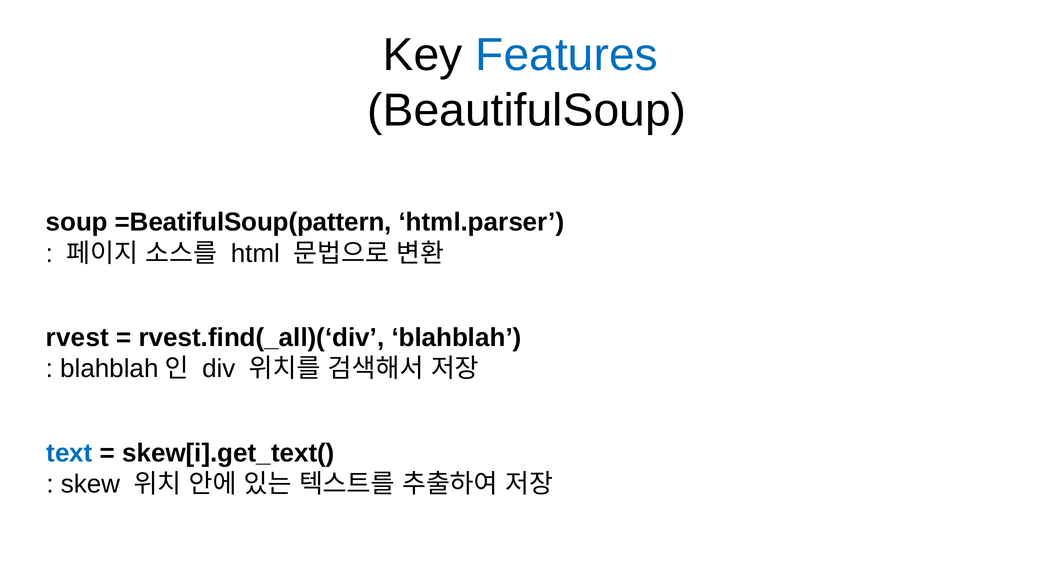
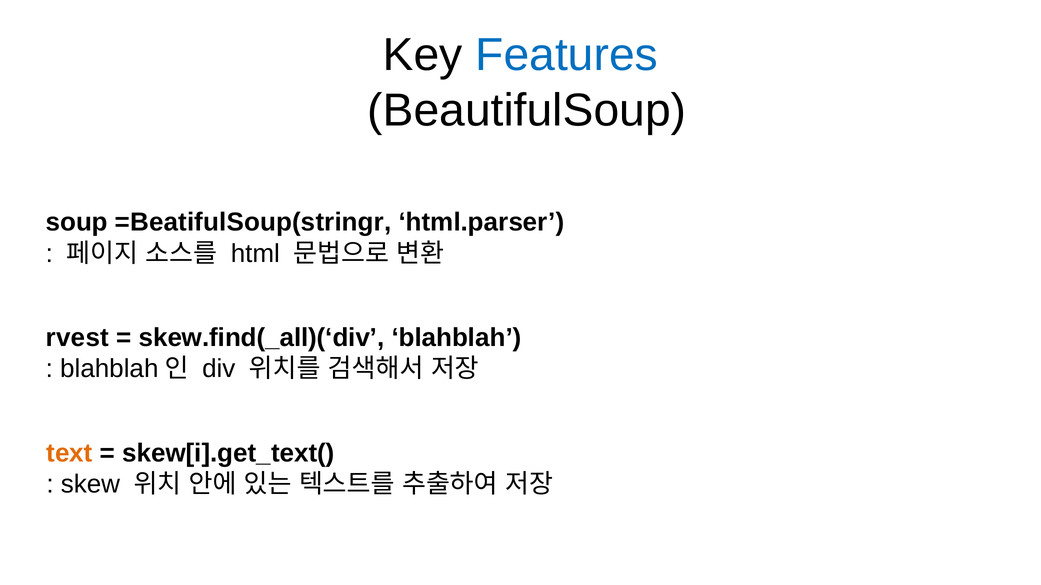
=BeatifulSoup(pattern: =BeatifulSoup(pattern -> =BeatifulSoup(stringr (253, 223)
rvest.find(_all)(‘div: rvest.find(_all)(‘div -> skew.find(_all)(‘div (262, 338)
text colour: blue -> orange (70, 453)
